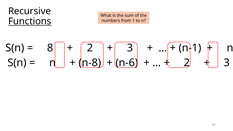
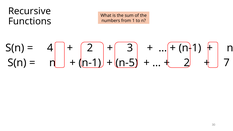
Functions underline: present -> none (30, 21)
8: 8 -> 4 (50, 48)
n-8: n-8 -> n-1 (90, 63)
n-6: n-6 -> n-5 (127, 63)
3: 3 -> 7 (227, 63)
